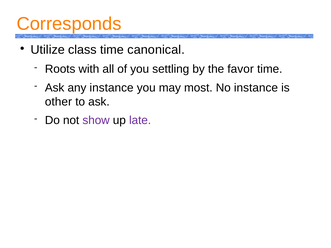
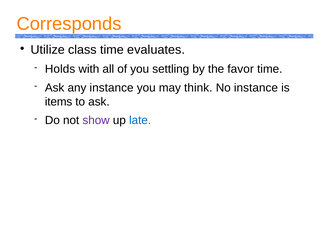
canonical: canonical -> evaluates (156, 50)
Roots: Roots -> Holds (60, 69)
most: most -> think (198, 88)
other: other -> items (59, 102)
late colour: purple -> blue (140, 120)
